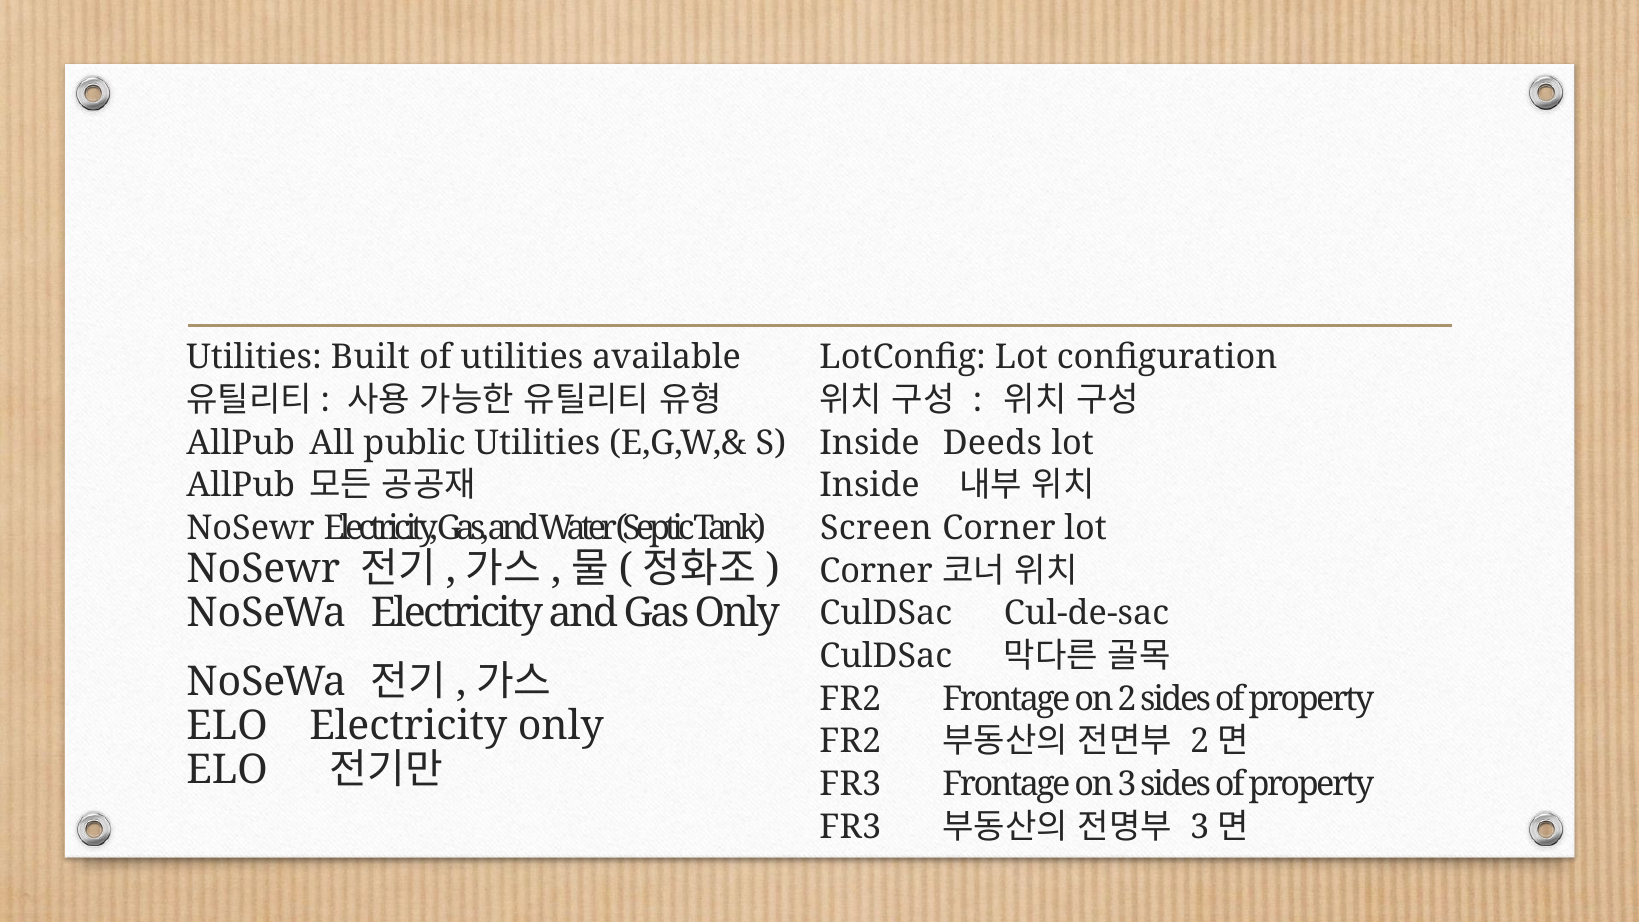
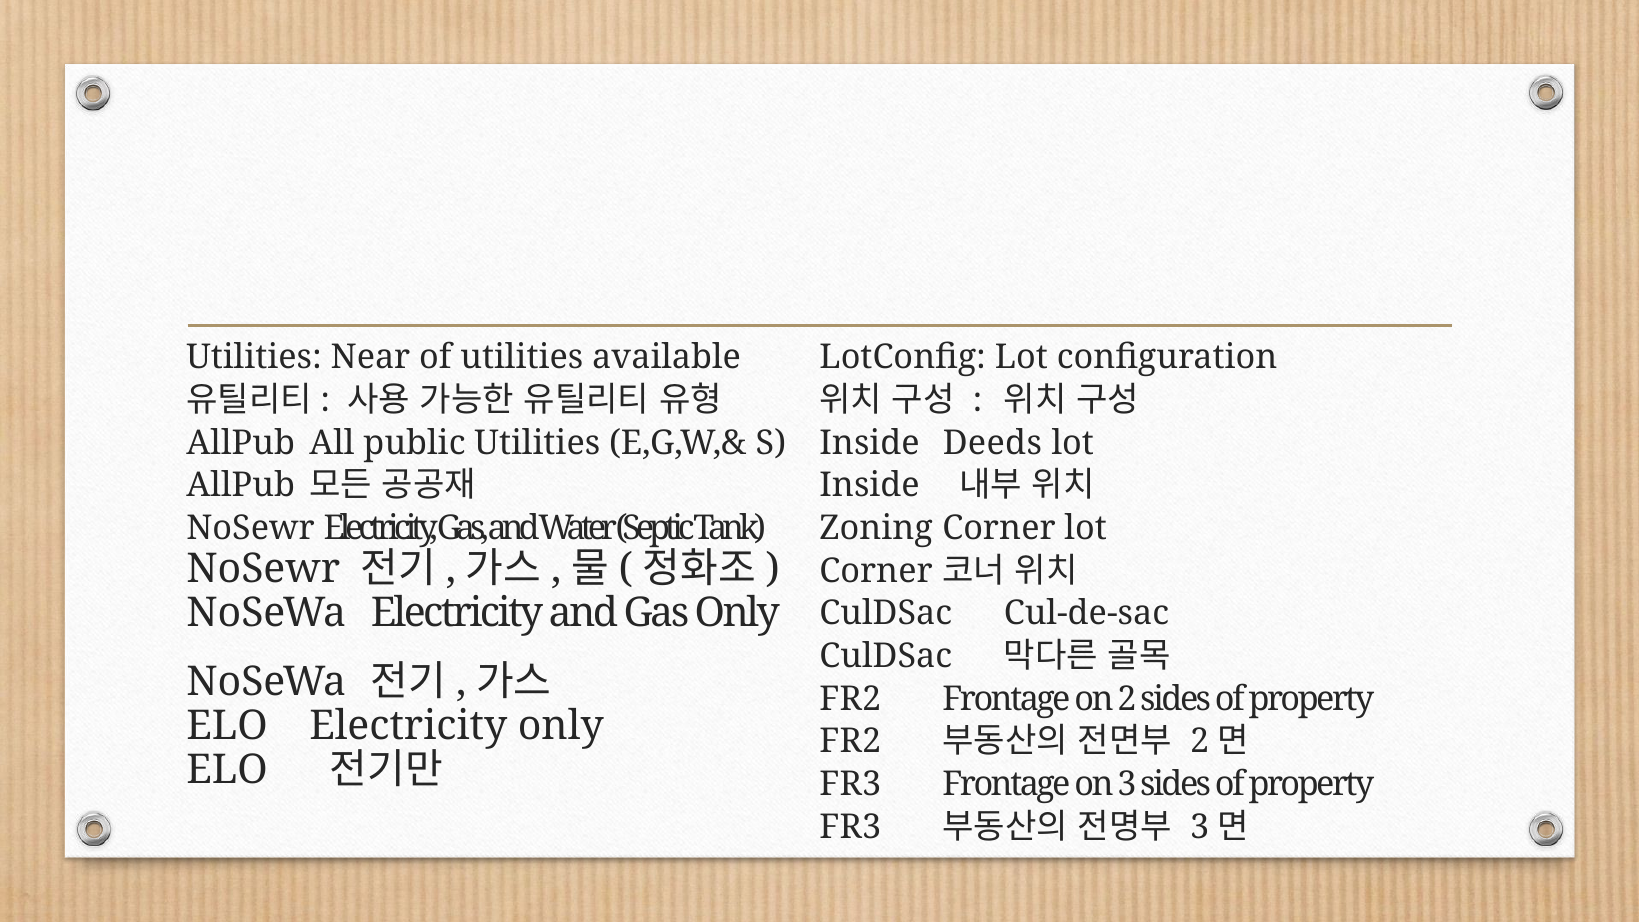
Built: Built -> Near (371, 357)
Screen: Screen -> Zoning (876, 528)
